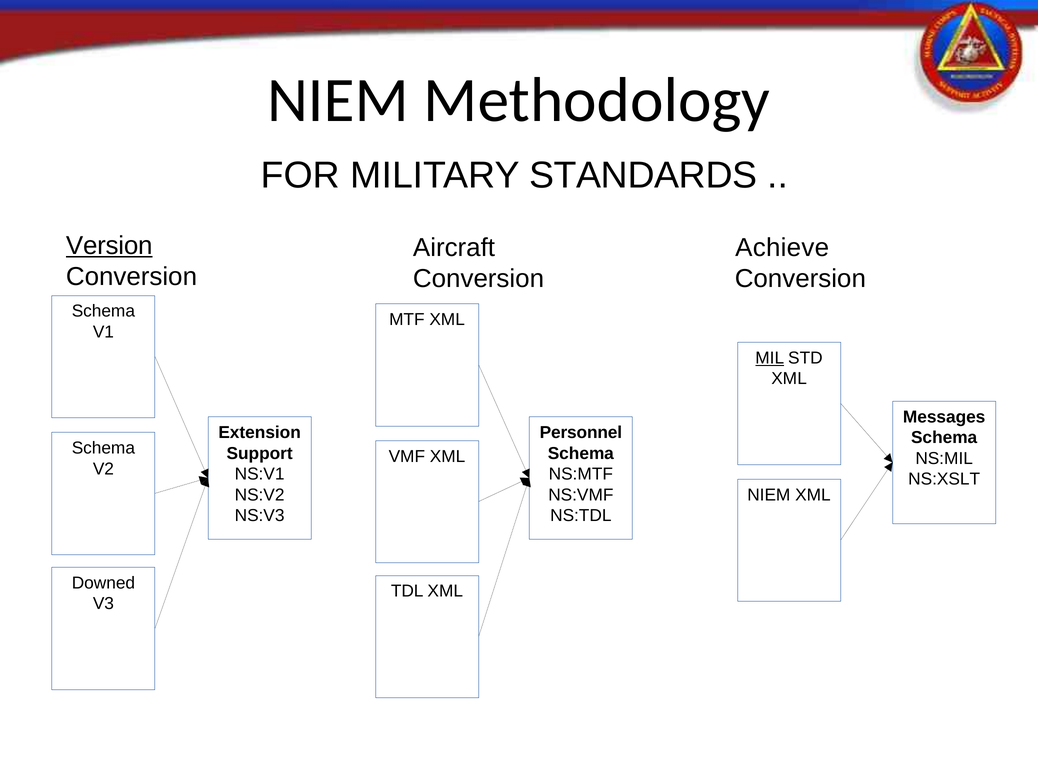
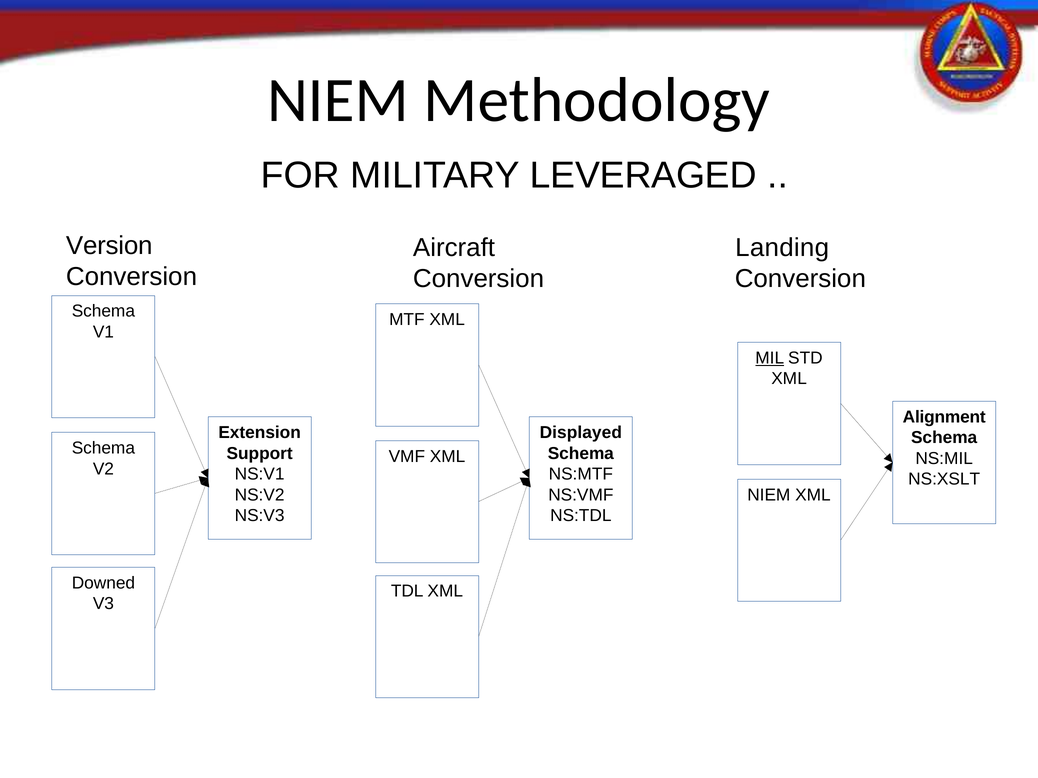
STANDARDS: STANDARDS -> LEVERAGED (643, 176)
Version underline: present -> none (109, 246)
Achieve: Achieve -> Landing (782, 248)
Messages: Messages -> Alignment (944, 417)
Personnel: Personnel -> Displayed (581, 433)
